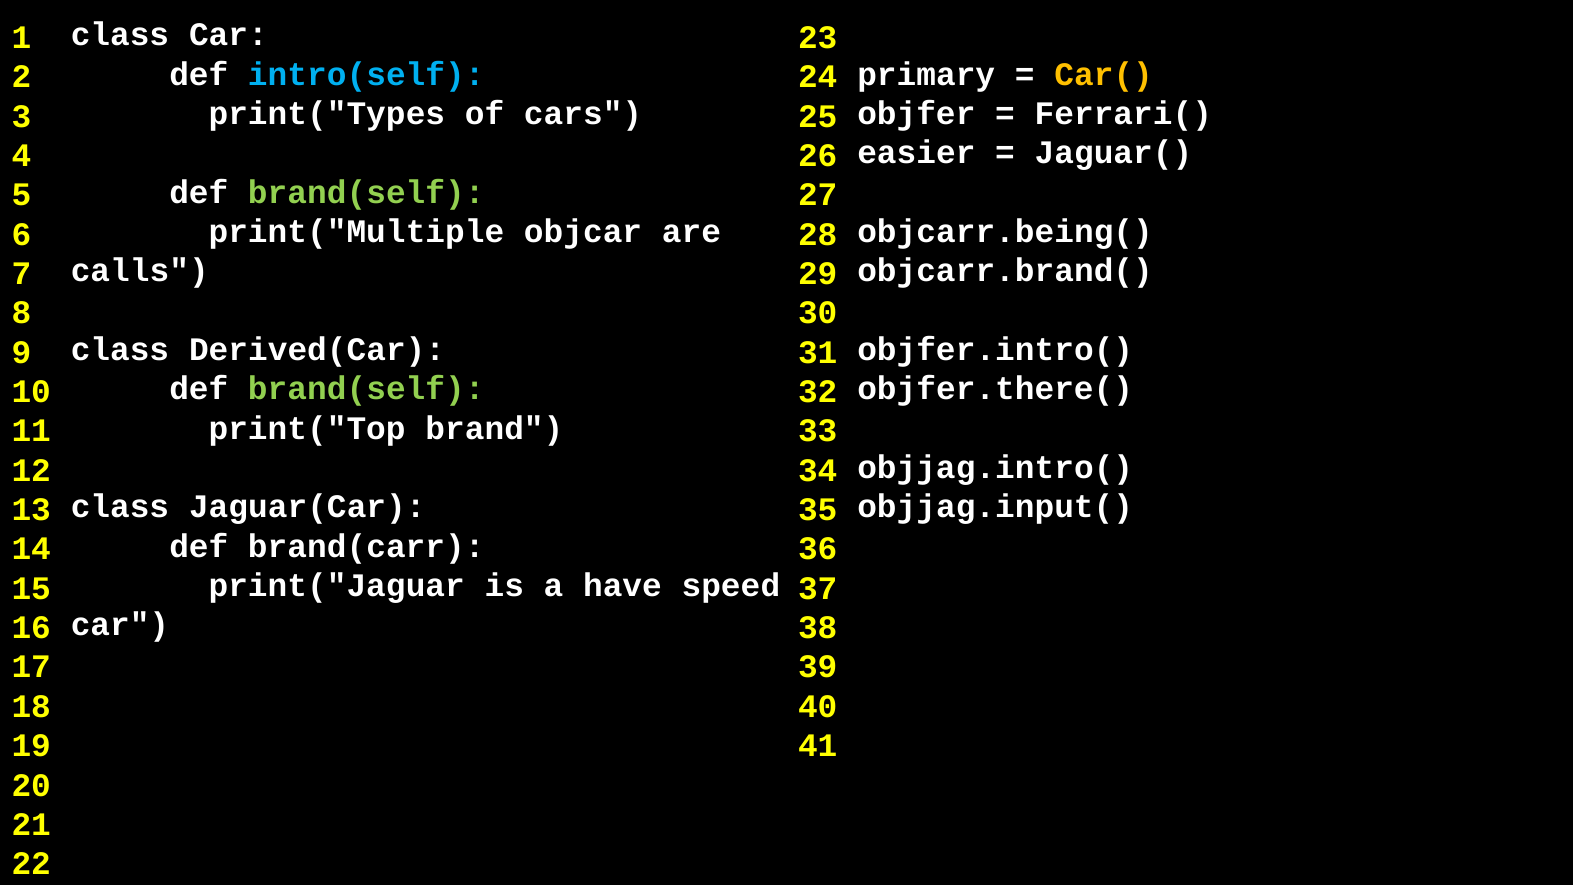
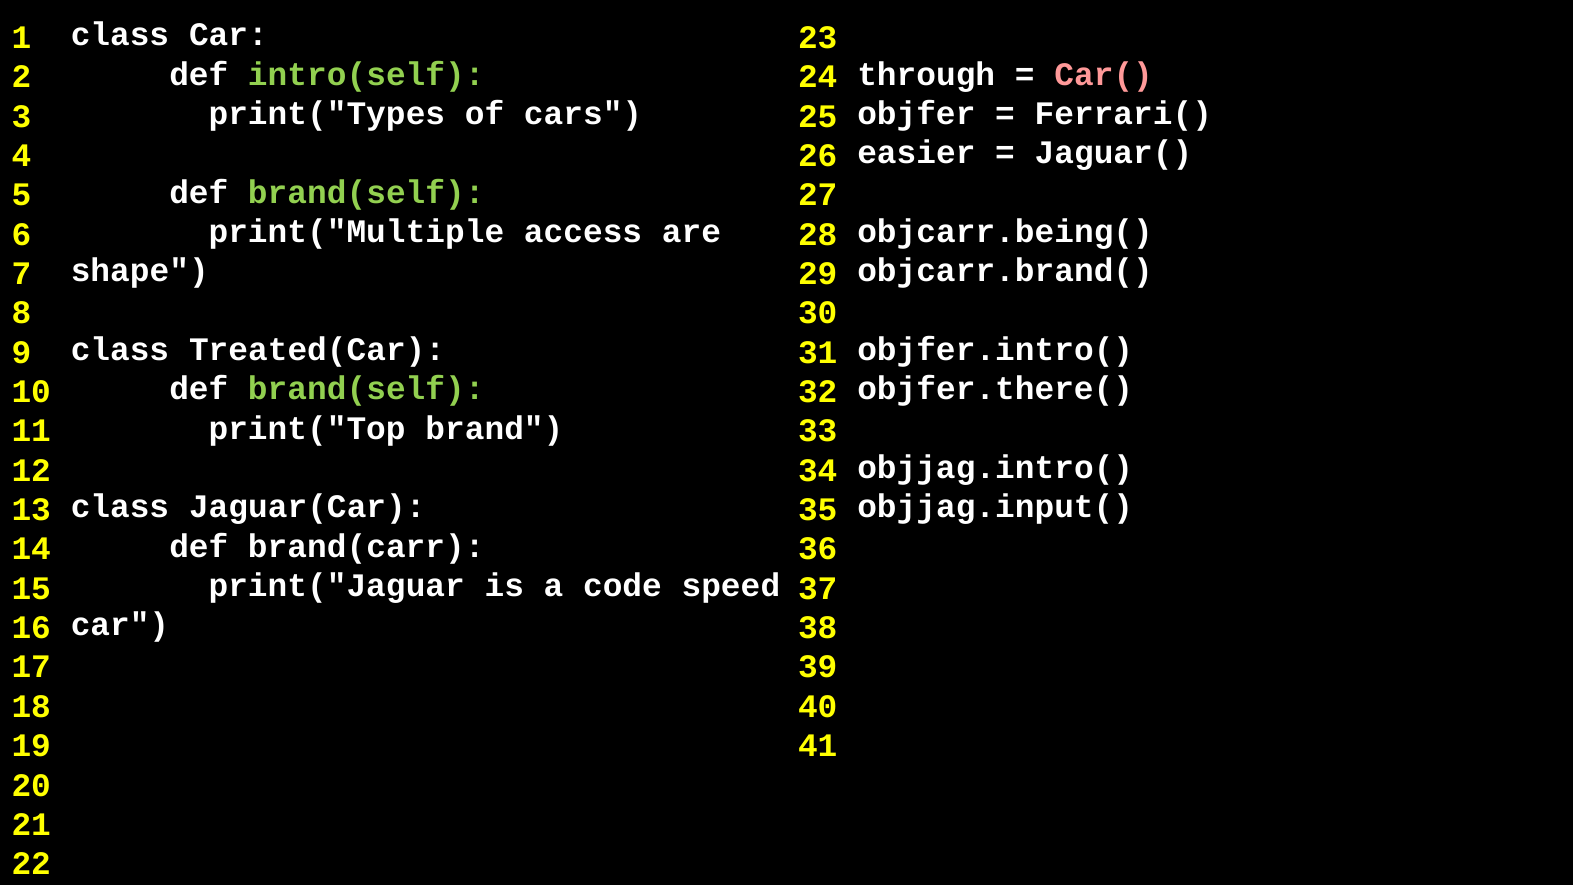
intro(self colour: light blue -> light green (366, 74)
primary: primary -> through (926, 74)
Car( colour: yellow -> pink (1104, 74)
objcar: objcar -> access (583, 232)
calls: calls -> shape (140, 271)
Derived(Car: Derived(Car -> Treated(Car (317, 350)
have: have -> code (622, 586)
